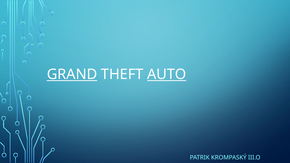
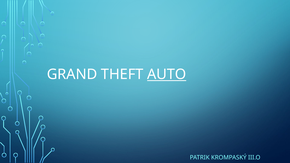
GRAND underline: present -> none (72, 74)
